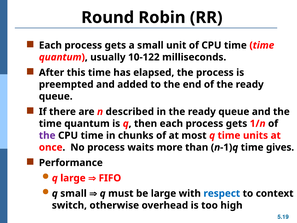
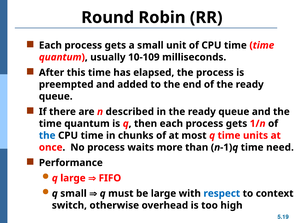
10-122: 10-122 -> 10-109 (144, 57)
the colour: purple -> blue (47, 135)
gives: gives -> need (280, 147)
